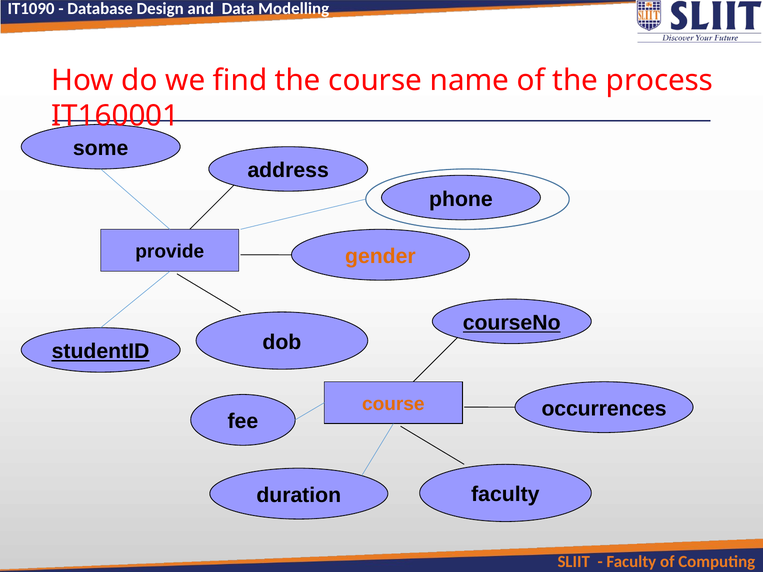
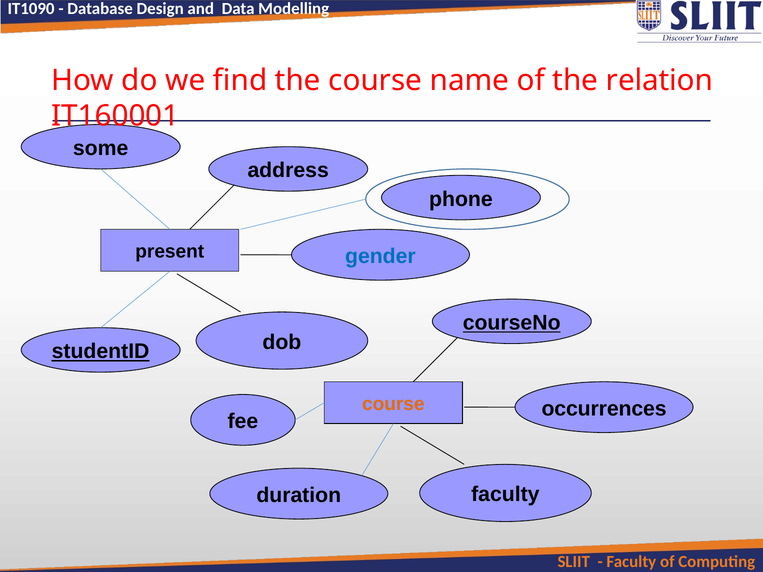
process: process -> relation (660, 80)
provide: provide -> present (170, 252)
gender colour: orange -> blue (380, 256)
